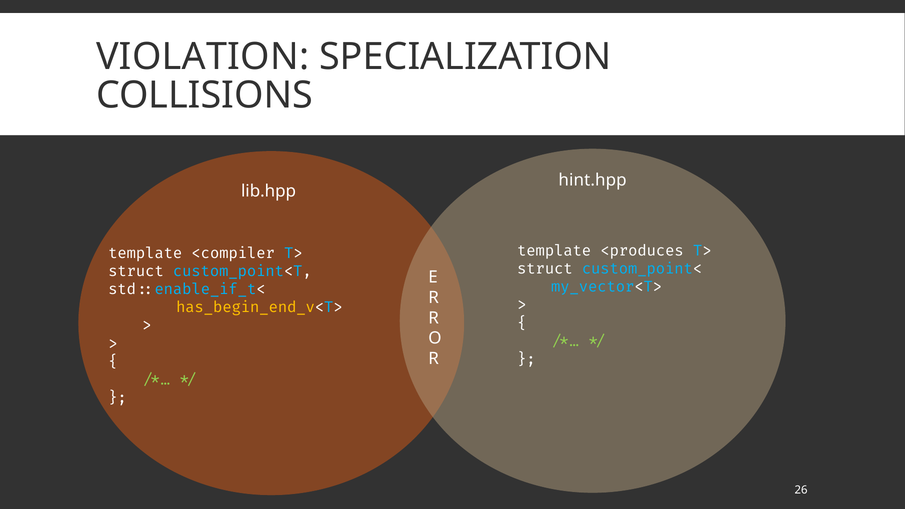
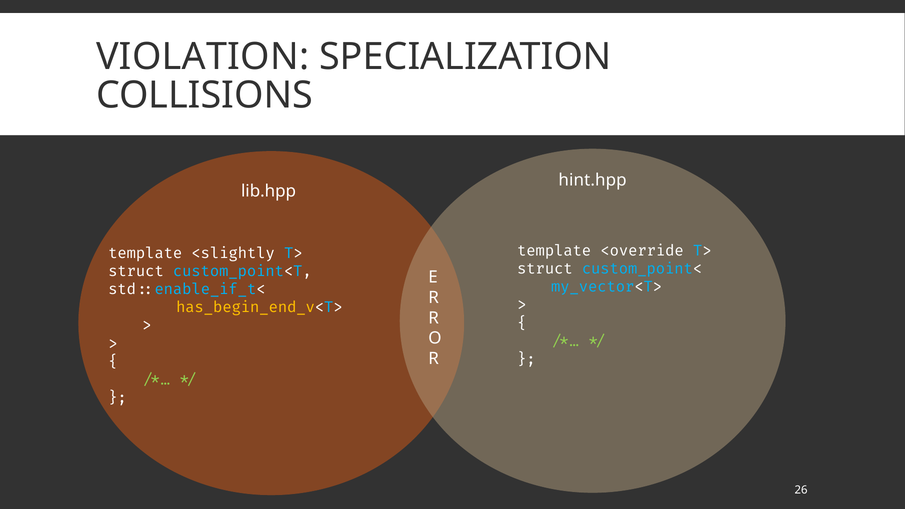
<produces: <produces -> <override (642, 251)
<compiler: <compiler -> <slightly (233, 253)
